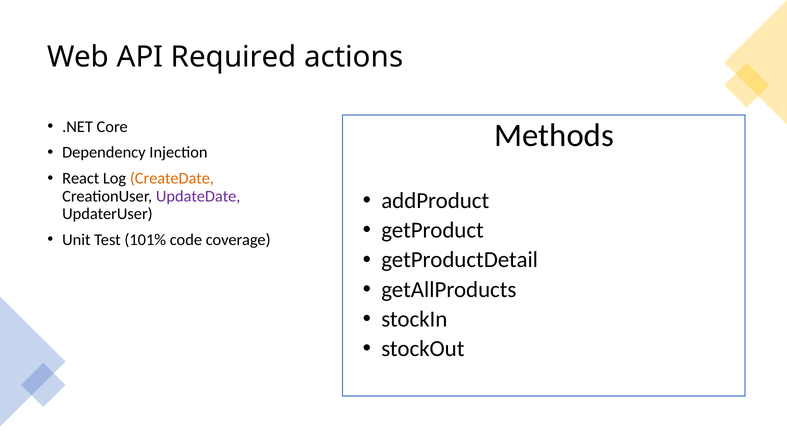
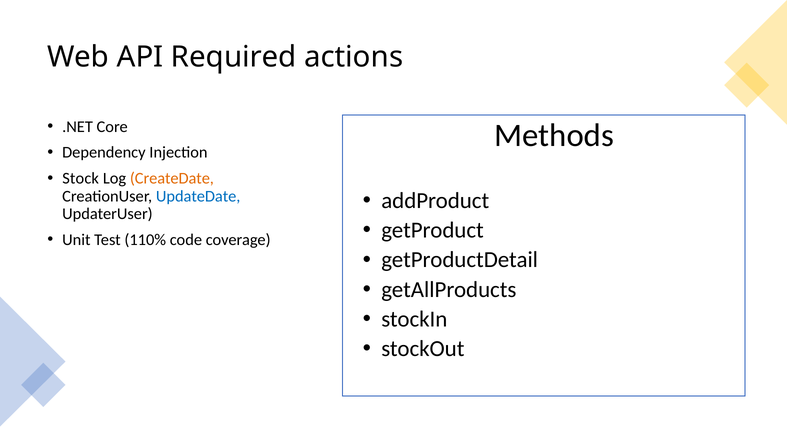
React: React -> Stock (81, 179)
UpdateDate colour: purple -> blue (198, 196)
101%: 101% -> 110% (145, 240)
